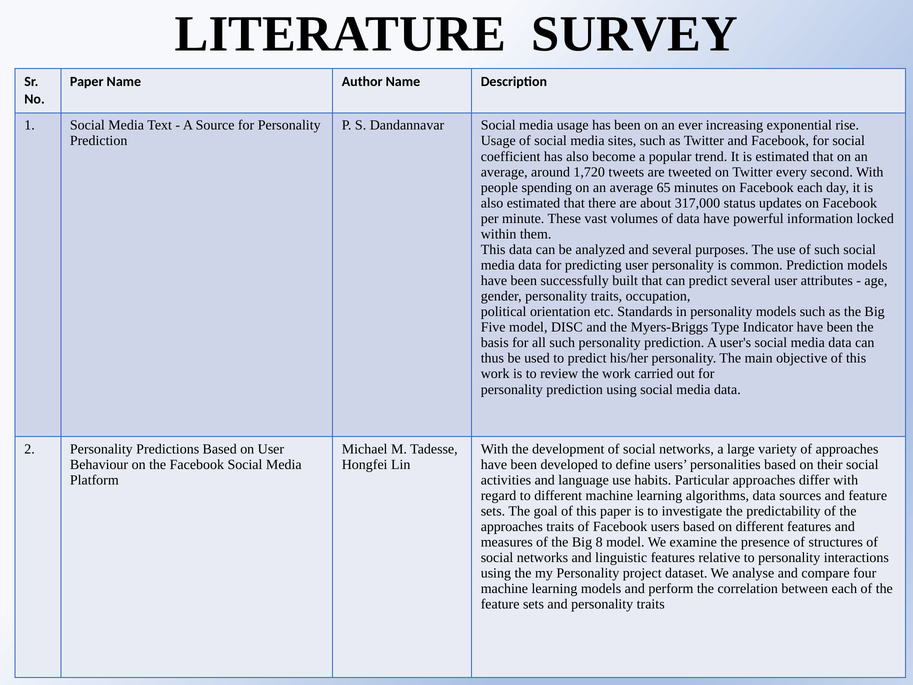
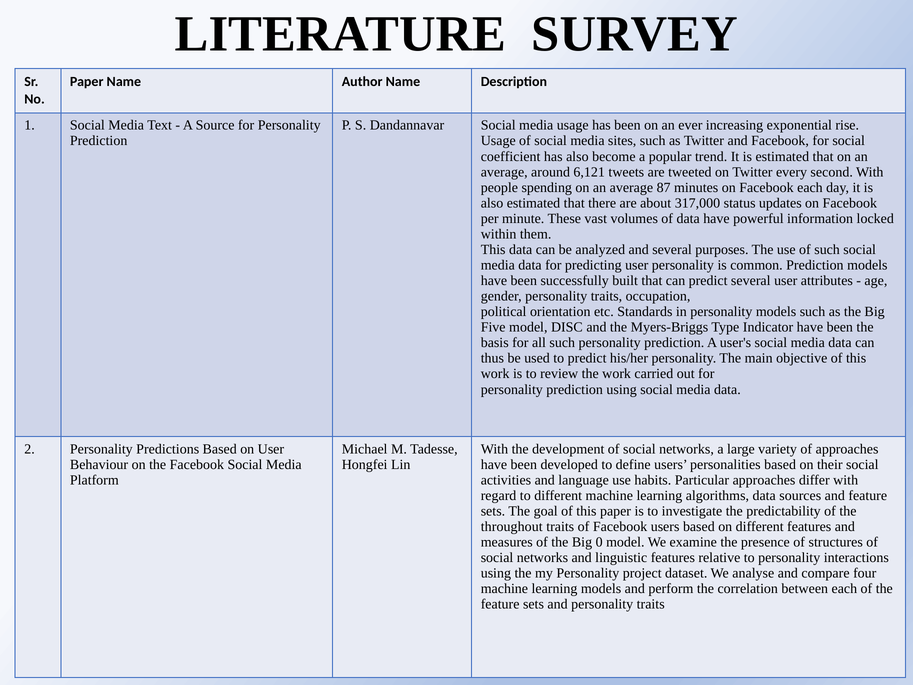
1,720: 1,720 -> 6,121 (589, 172)
65: 65 -> 87 (664, 187)
approaches: approaches -> throughout (512, 526)
8: 8 -> 0 (599, 542)
